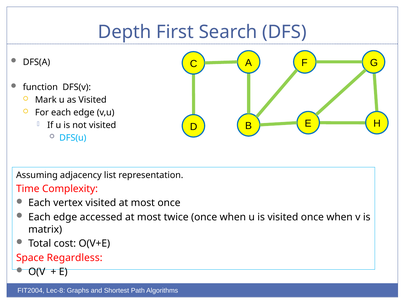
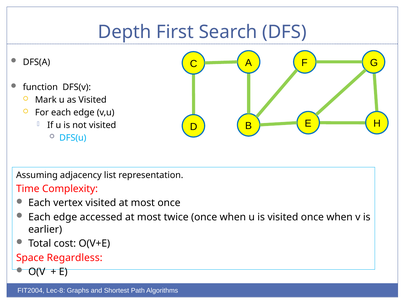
matrix: matrix -> earlier (45, 229)
